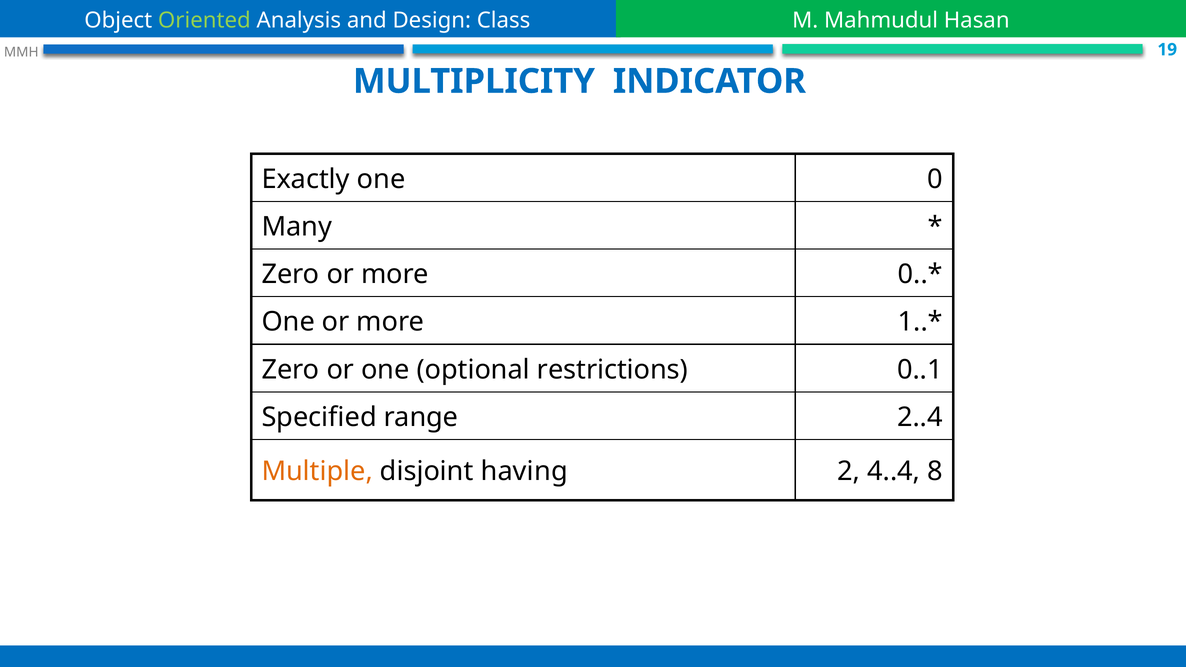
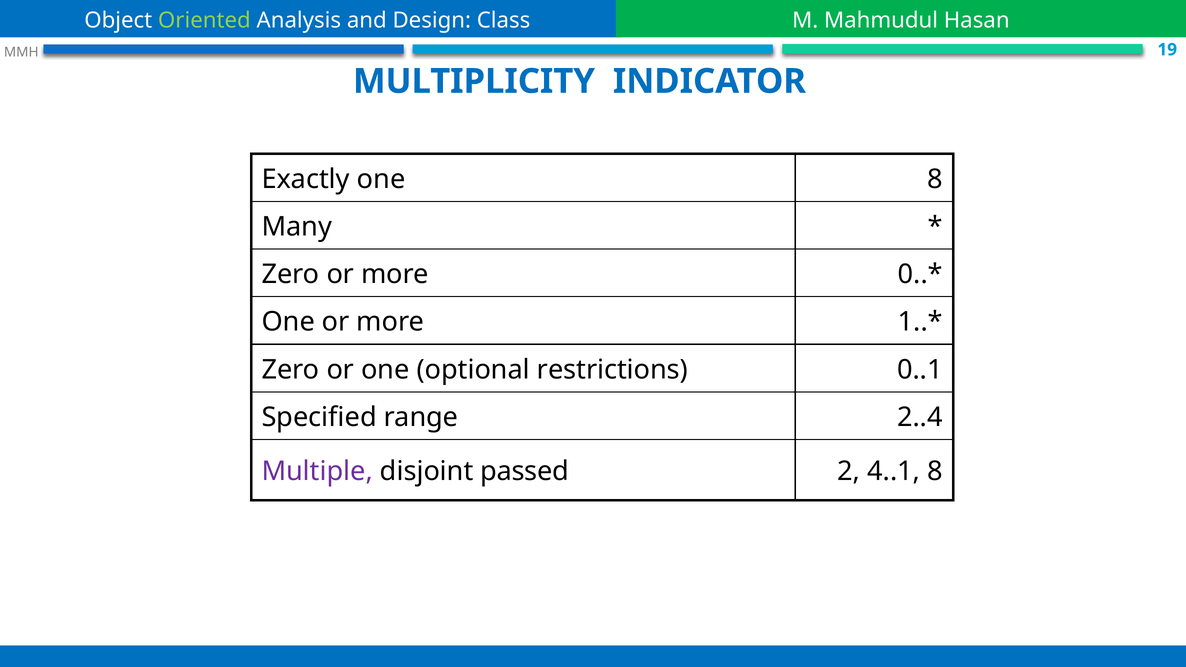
one 0: 0 -> 8 (935, 179)
Multiple colour: orange -> purple (317, 472)
having: having -> passed (524, 472)
4..4: 4..4 -> 4..1 (894, 472)
